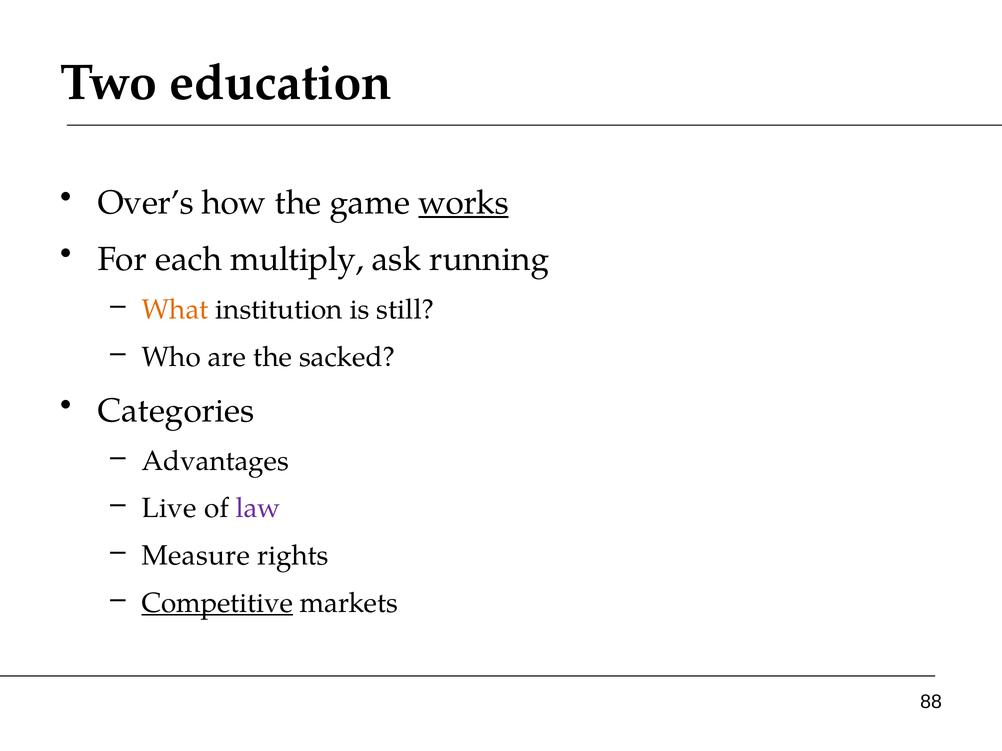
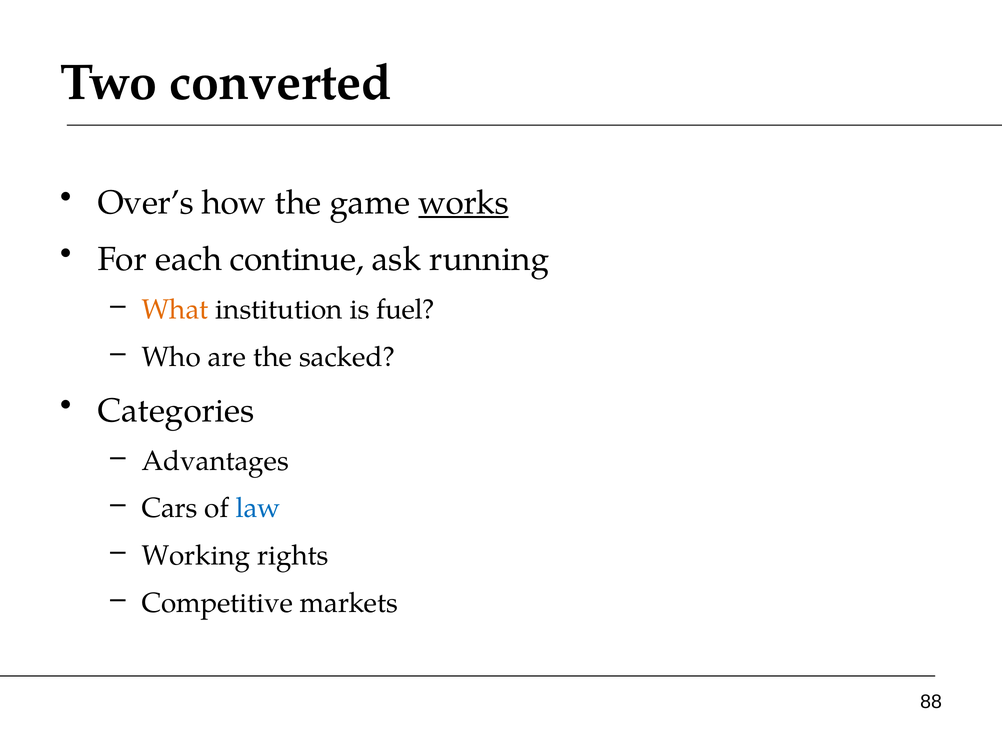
education: education -> converted (281, 83)
multiply: multiply -> continue (297, 260)
still: still -> fuel (405, 310)
Live: Live -> Cars (170, 509)
law colour: purple -> blue (258, 509)
Measure: Measure -> Working (196, 556)
Competitive underline: present -> none (217, 603)
